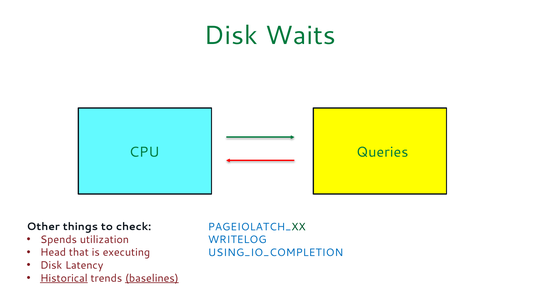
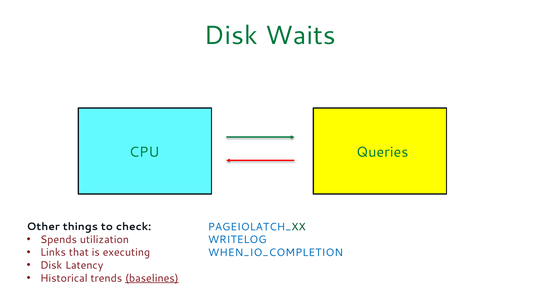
Head: Head -> Links (53, 252)
USING_IO_COMPLETION: USING_IO_COMPLETION -> WHEN_IO_COMPLETION (276, 252)
Historical underline: present -> none (64, 278)
